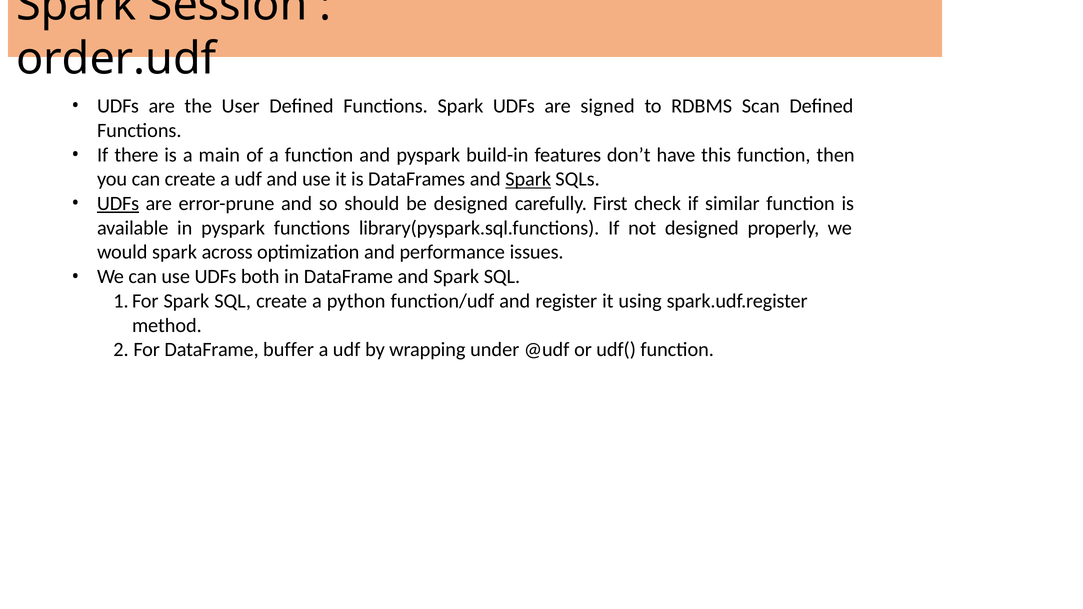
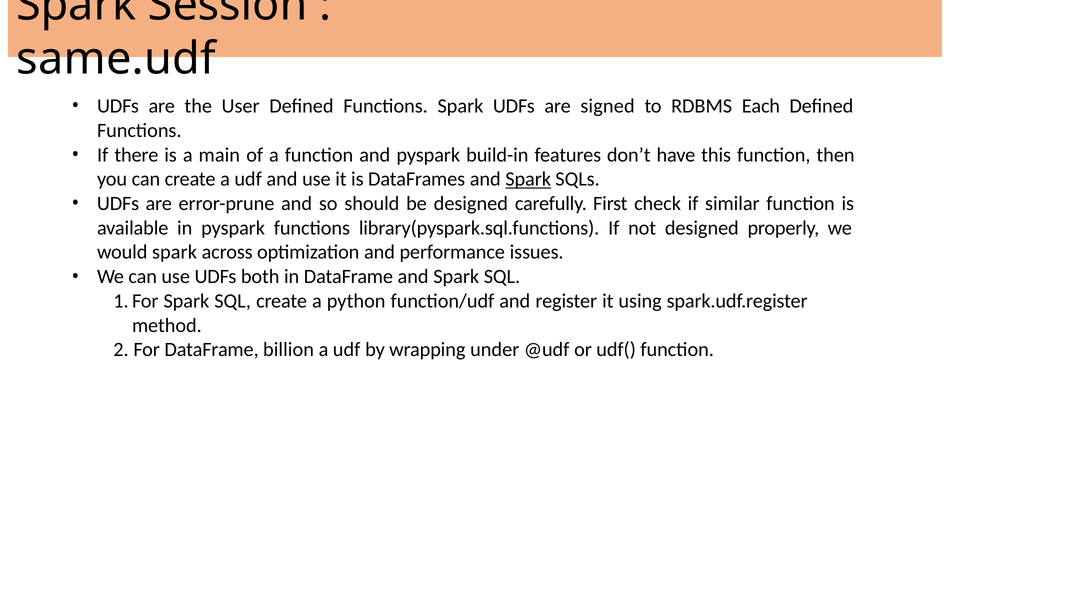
order.udf: order.udf -> same.udf (116, 59)
Scan: Scan -> Each (761, 106)
UDFs underline: present -> none (118, 204)
buffer: buffer -> billion (289, 350)
